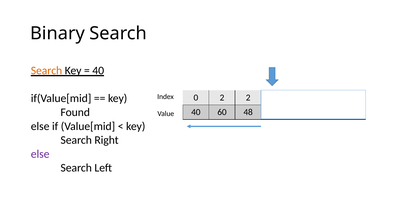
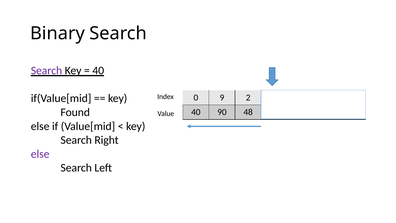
Search colour: orange -> purple (47, 71)
0 2: 2 -> 9 (222, 97)
60: 60 -> 90 (222, 112)
